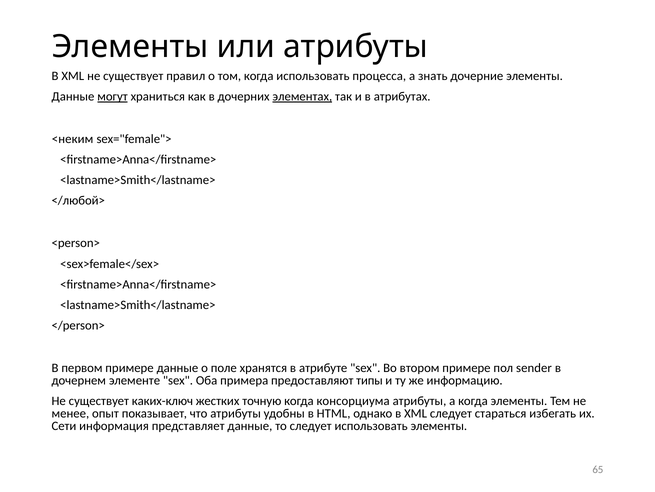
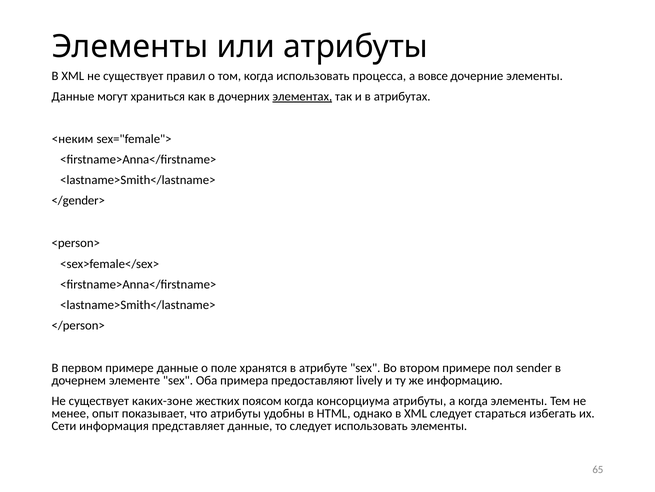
знать: знать -> вовсе (433, 76)
могут underline: present -> none (112, 96)
</любой>: </любой> -> </gender> (78, 200)
типы: типы -> lively (369, 380)
каких-ключ: каких-ключ -> каких-зоне (162, 400)
точную: точную -> поясом (262, 400)
